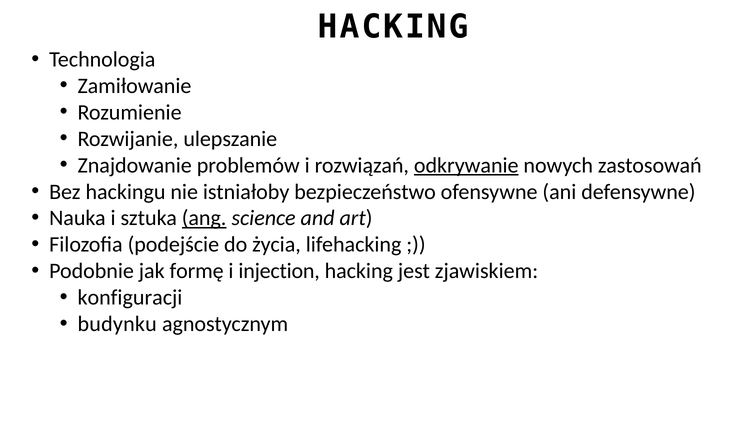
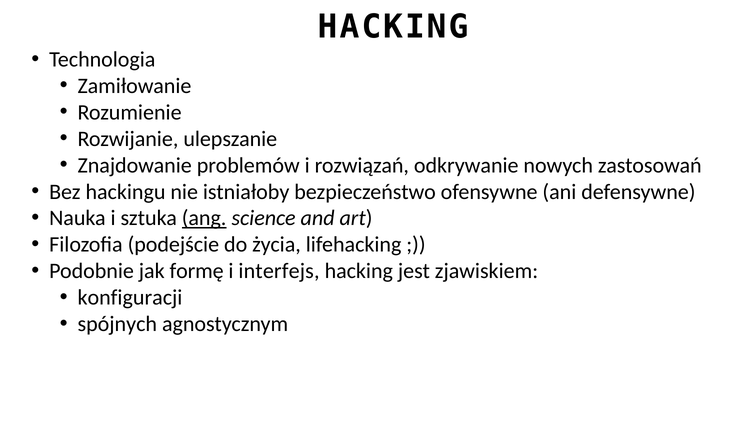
odkrywanie underline: present -> none (466, 165)
injection: injection -> interfejs (279, 271)
budynku: budynku -> spójnych (117, 324)
